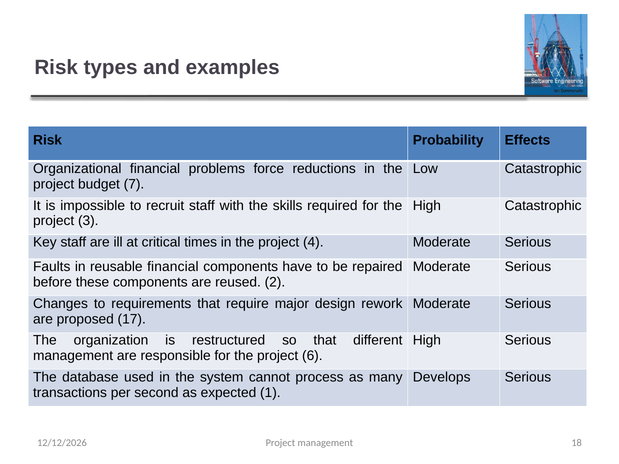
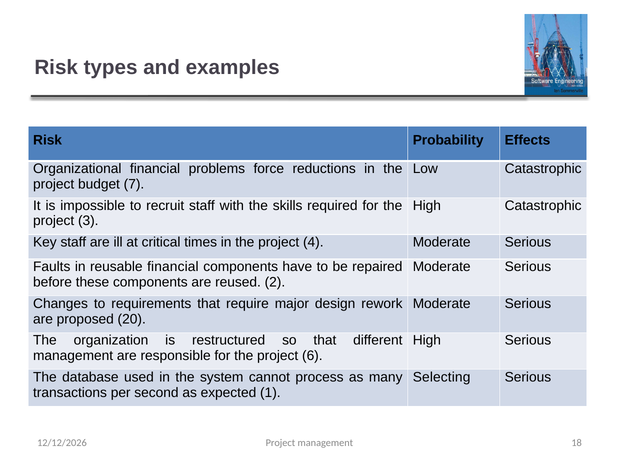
17: 17 -> 20 (132, 319)
Develops: Develops -> Selecting (442, 377)
